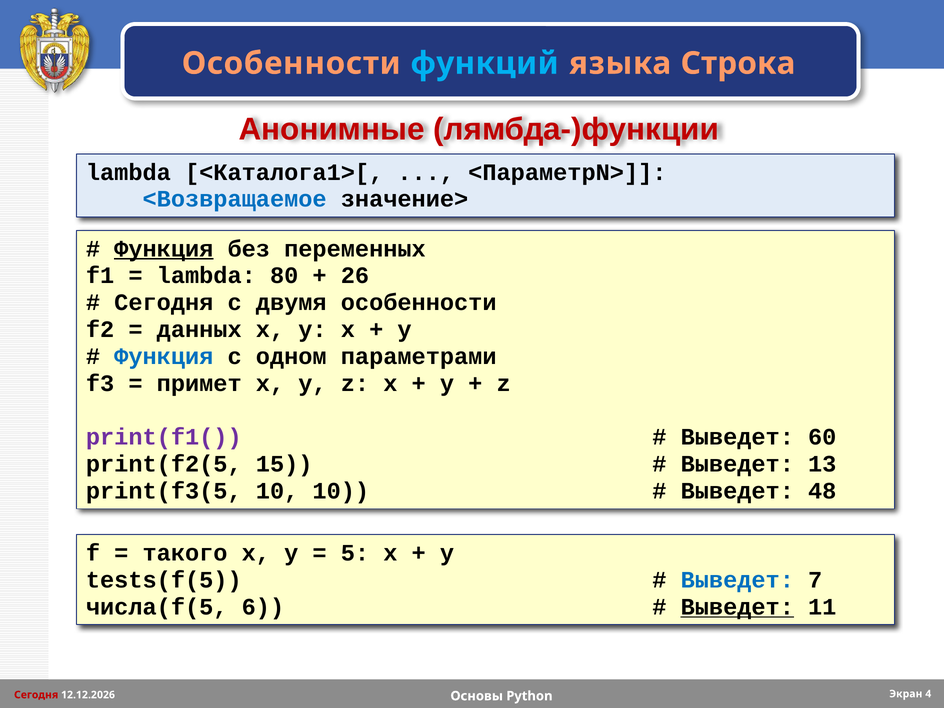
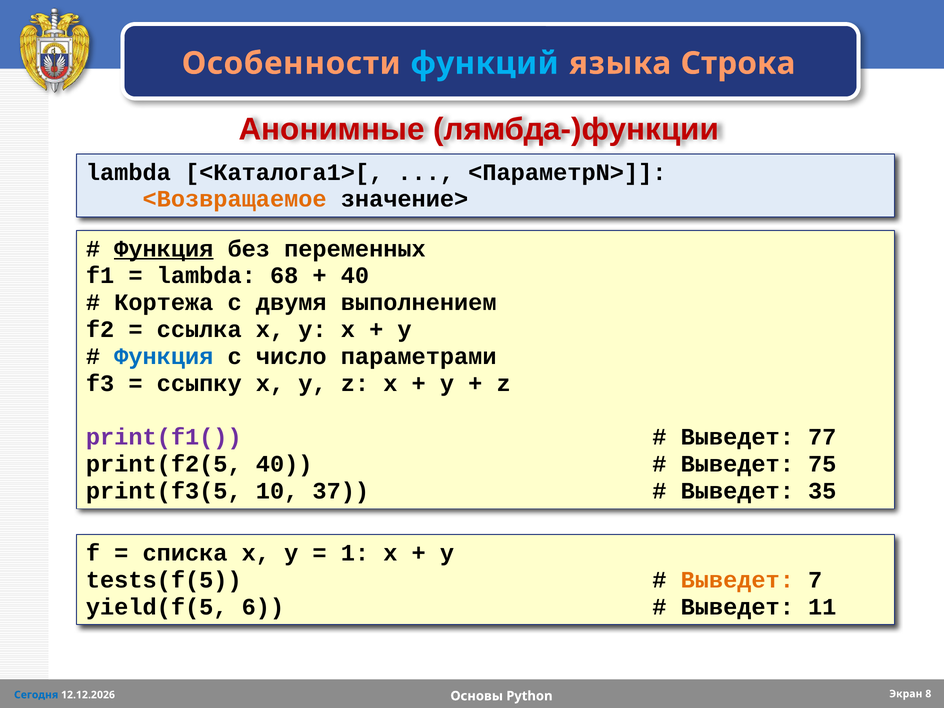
<Возвращаемое colour: blue -> orange (235, 199)
80: 80 -> 68 (284, 276)
26: 26 -> 40 (355, 276)
Сегодня: Сегодня -> Кортежа (164, 303)
двумя особенности: особенности -> выполнением (419, 303)
данных: данных -> ссылка (199, 330)
одном: одном -> число (291, 356)
примет: примет -> ссыпку (199, 383)
60: 60 -> 77 (822, 437)
print(f2(5 15: 15 -> 40 (284, 464)
13: 13 -> 75 (822, 464)
10 10: 10 -> 37 (341, 491)
48: 48 -> 35 (822, 491)
такого: такого -> списка (185, 553)
5: 5 -> 1 (355, 553)
Выведет colour: blue -> orange (737, 580)
числа(f(5: числа(f(5 -> yield(f(5 (157, 607)
Выведет underline: present -> none (737, 607)
Сегодня colour: red -> blue (36, 695)
4: 4 -> 8 (928, 694)
